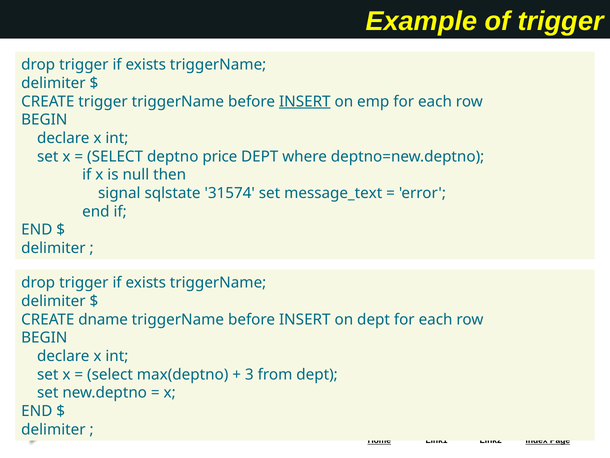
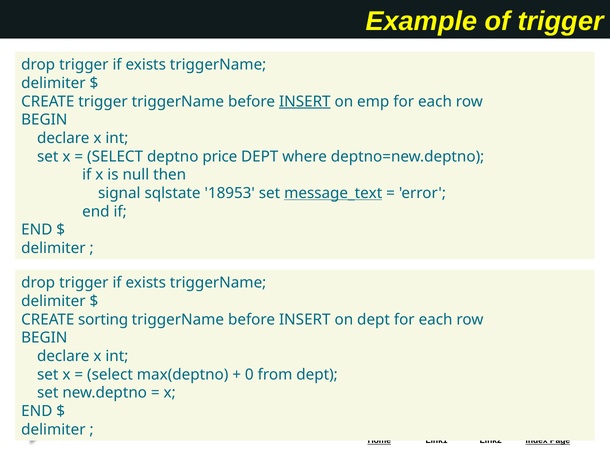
31574: 31574 -> 18953 (230, 193)
message_text underline: none -> present (333, 193)
dname: dname -> sorting (103, 319)
3: 3 -> 0 (249, 374)
